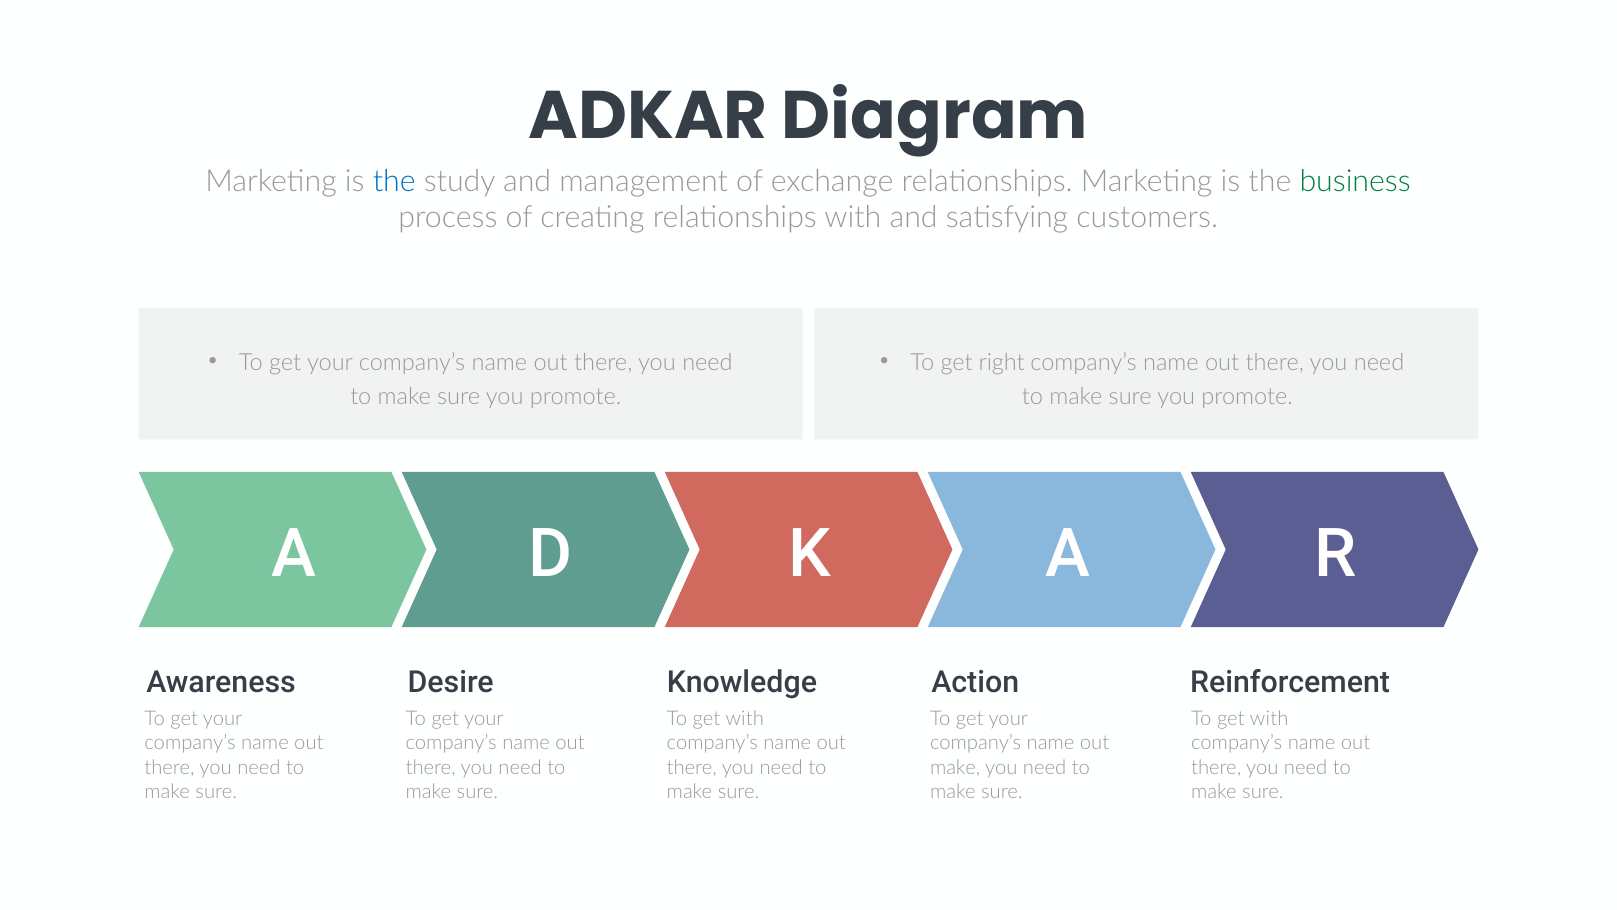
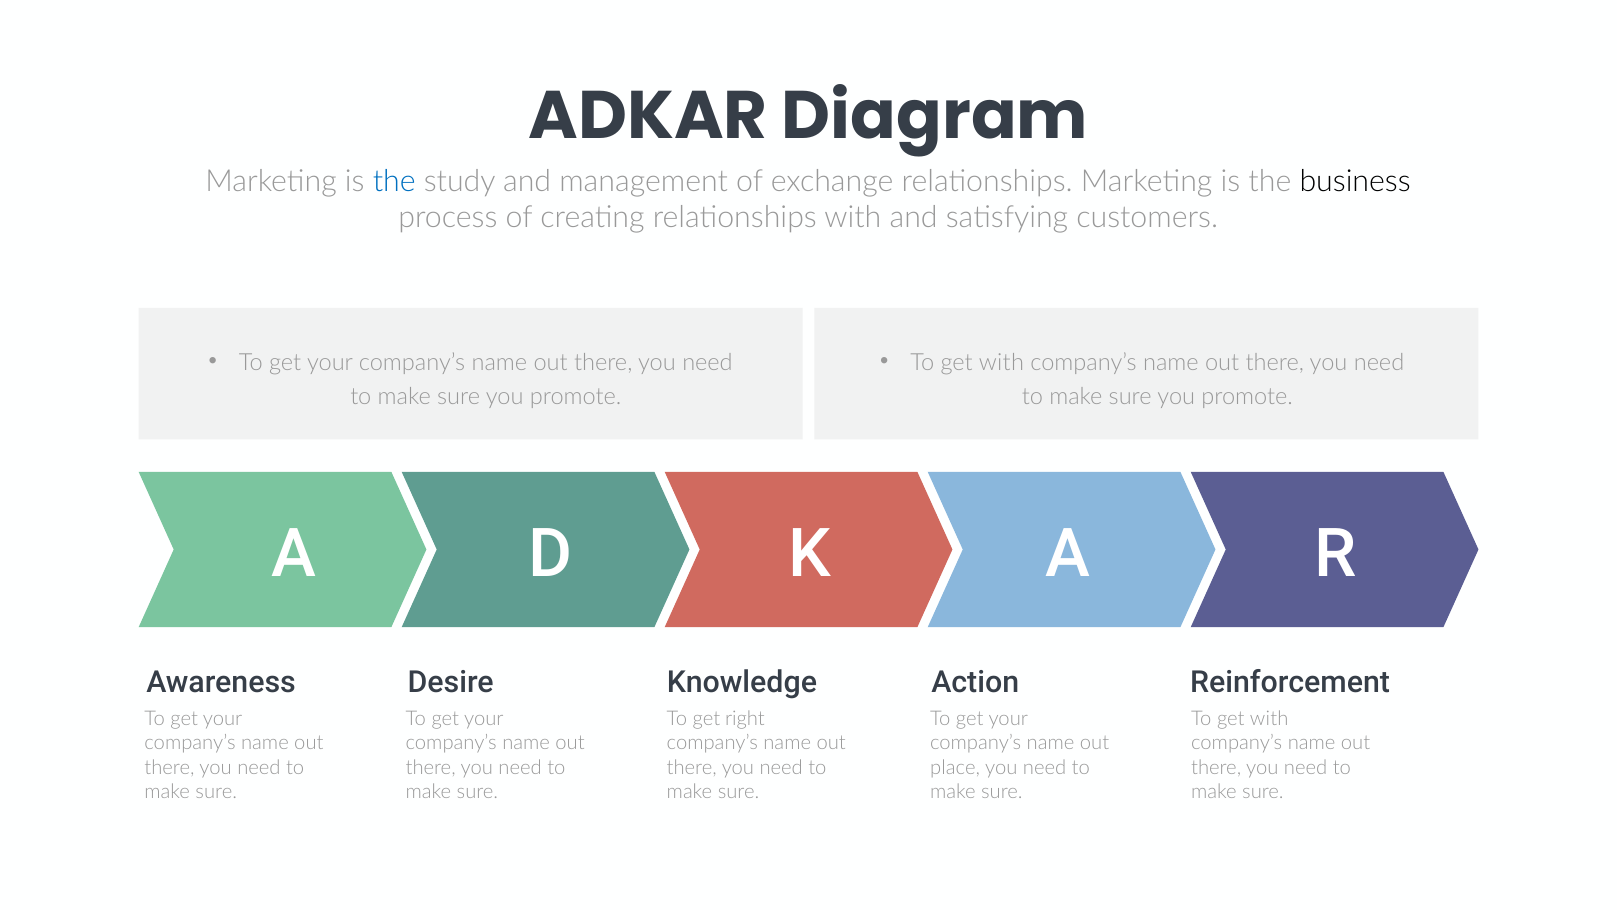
business colour: green -> black (1355, 181)
right: right -> with (1001, 362)
with: with -> right (745, 719)
make: make -> place (955, 767)
